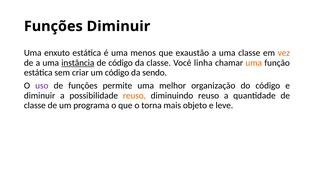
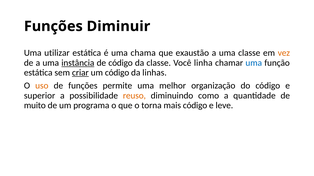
enxuto: enxuto -> utilizar (57, 53)
menos: menos -> chama (143, 53)
uma colour: orange -> blue (254, 63)
criar underline: none -> present (80, 73)
sendo: sendo -> linhas (155, 73)
uso colour: purple -> orange (42, 86)
diminuir: diminuir -> superior (40, 96)
diminuindo reuso: reuso -> como (209, 96)
classe: classe -> muito (35, 106)
mais objeto: objeto -> código (195, 106)
